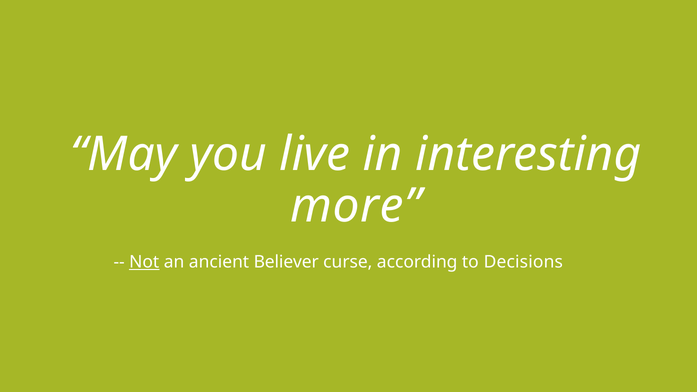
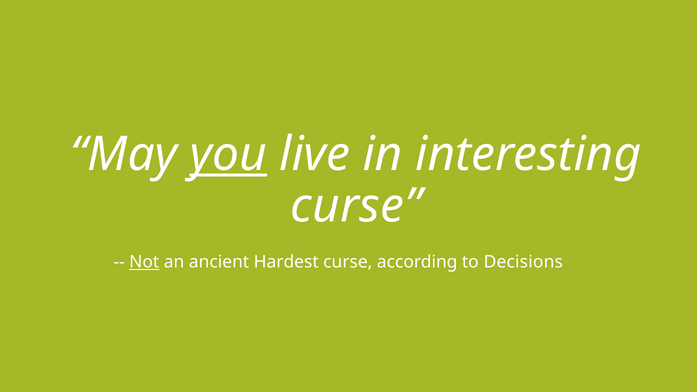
you underline: none -> present (228, 154)
more: more -> curse (356, 206)
Believer: Believer -> Hardest (286, 262)
